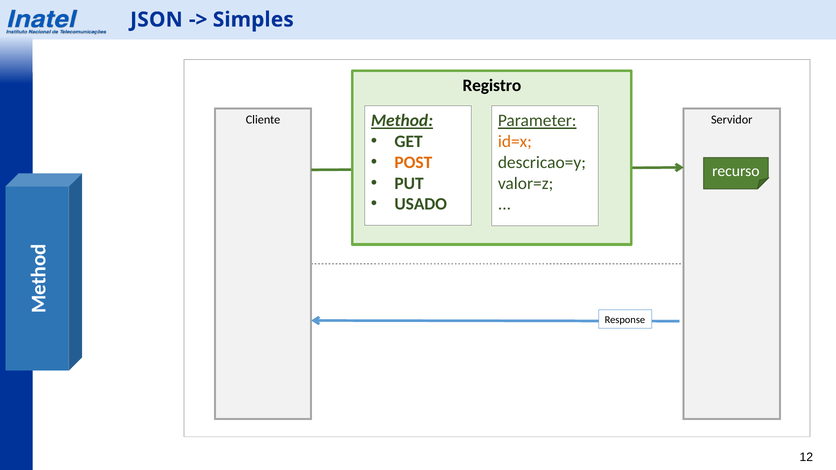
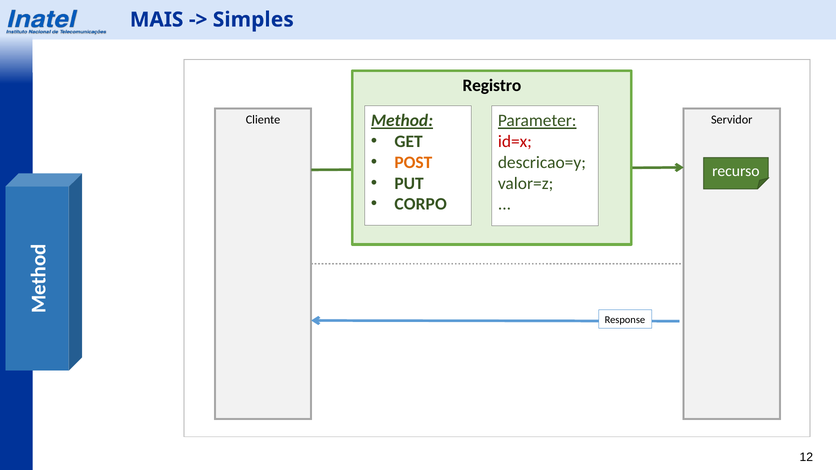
JSON: JSON -> MAIS (157, 20)
id=x colour: orange -> red (515, 142)
USADO: USADO -> CORPO (421, 204)
